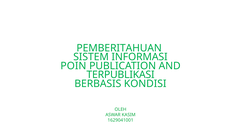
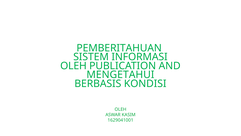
POIN: POIN -> OLEH (73, 66)
TERPUBLIKASI: TERPUBLIKASI -> MENGETAHUI (120, 75)
